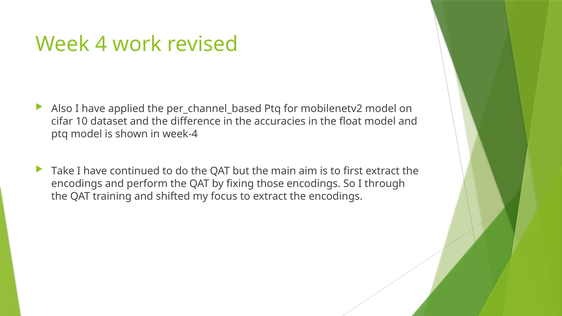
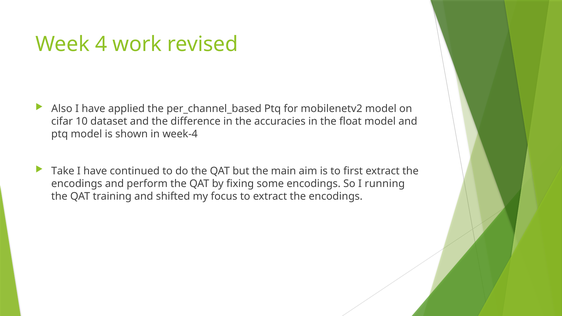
those: those -> some (270, 184)
through: through -> running (385, 184)
